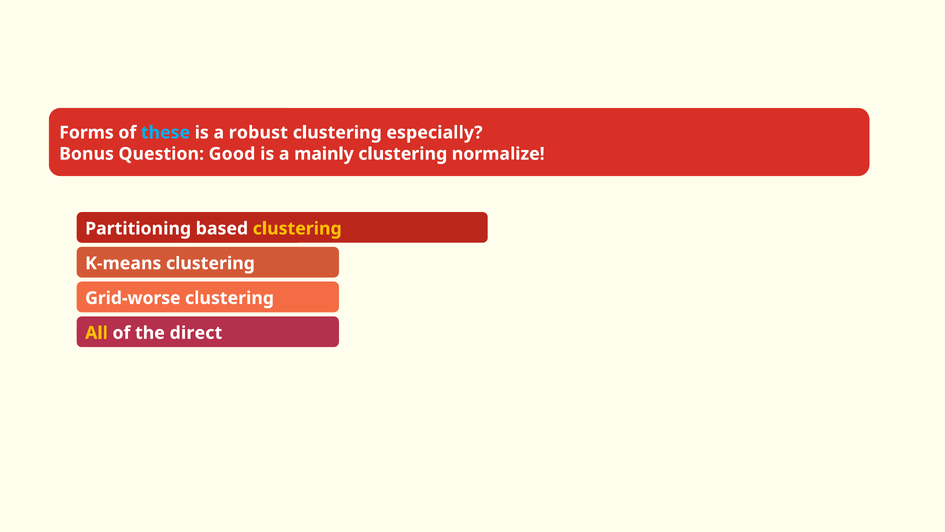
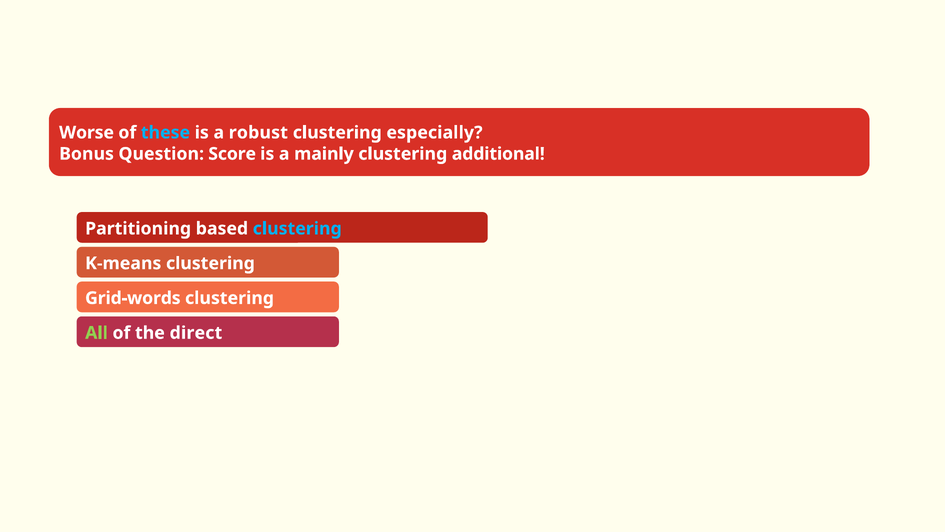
Forms: Forms -> Worse (87, 132)
Good: Good -> Score (232, 154)
normalize: normalize -> additional (498, 154)
clustering colour: yellow -> light blue (297, 228)
Grid-worse: Grid-worse -> Grid-words (133, 298)
All colour: yellow -> light green (97, 333)
